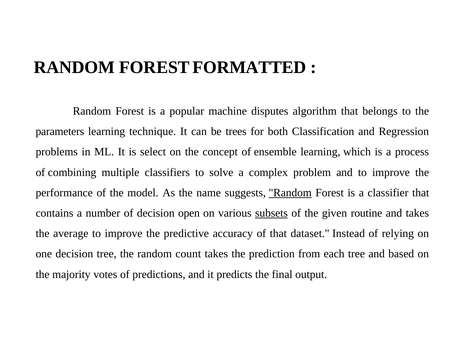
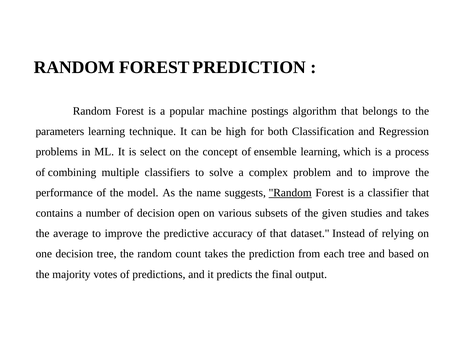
FOREST FORMATTED: FORMATTED -> PREDICTION (249, 67)
disputes: disputes -> postings (270, 111)
trees: trees -> high (236, 131)
subsets underline: present -> none (271, 213)
routine: routine -> studies (366, 213)
